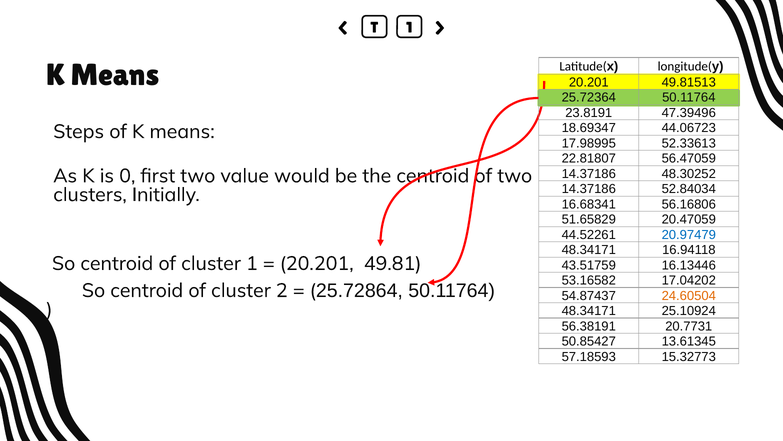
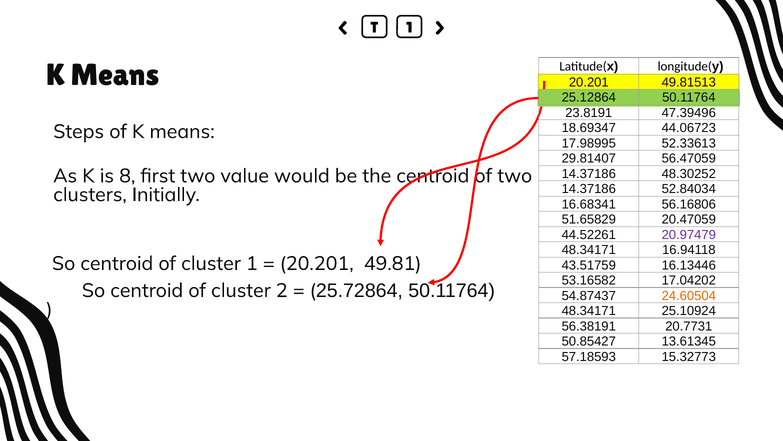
25.72364: 25.72364 -> 25.12864 (589, 97)
22.81807: 22.81807 -> 29.81407 (589, 158)
0: 0 -> 8 (127, 176)
20.97479 colour: blue -> purple (689, 235)
